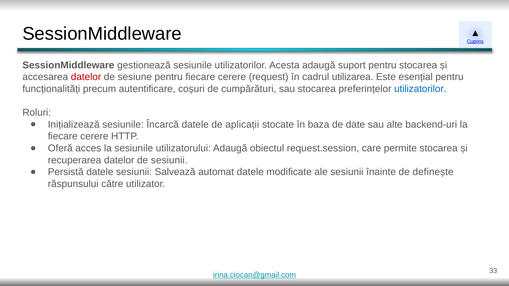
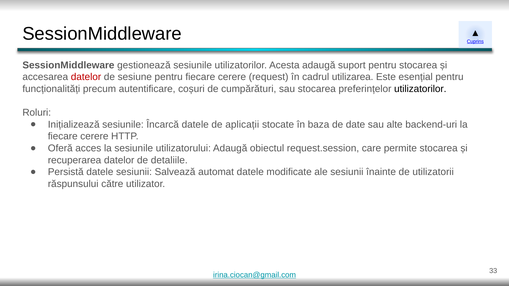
utilizatorilor colour: blue -> black (420, 89)
de sesiunii: sesiunii -> detaliile (169, 160)
definește: definește -> utilizatorii (433, 172)
